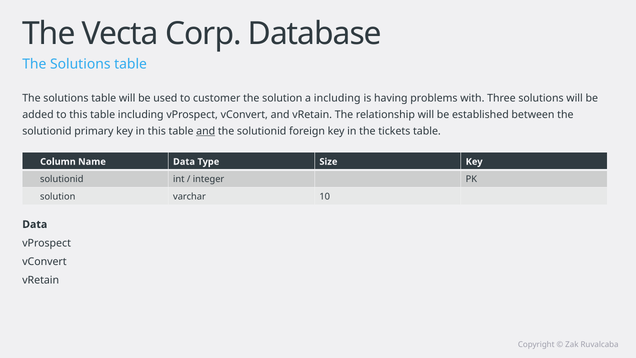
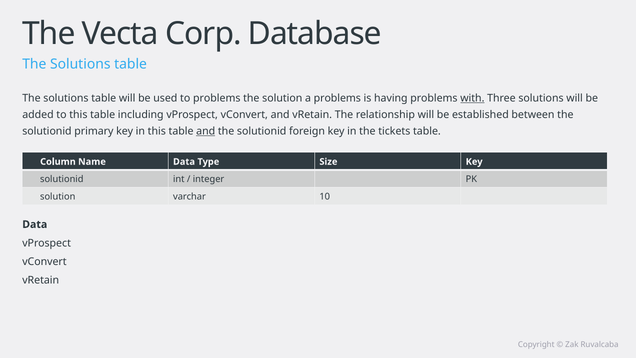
to customer: customer -> problems (217, 98)
a including: including -> problems (337, 98)
with underline: none -> present (472, 98)
